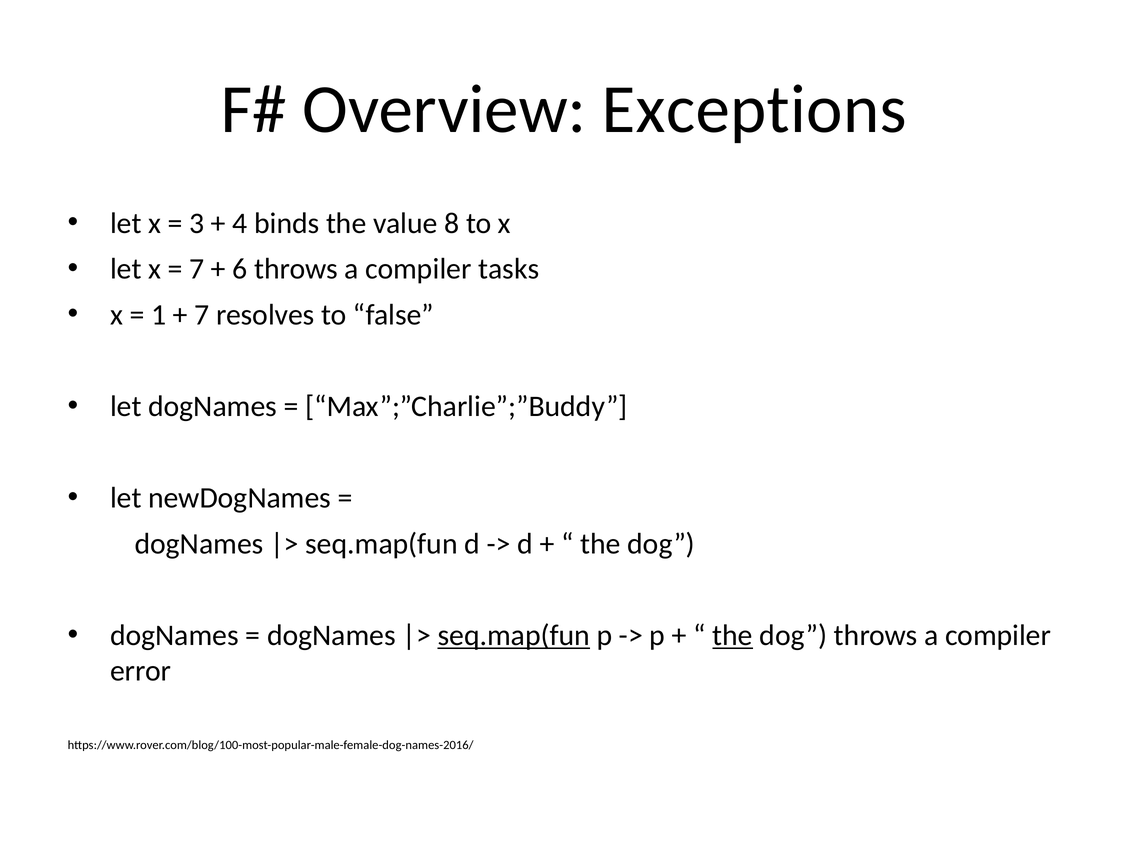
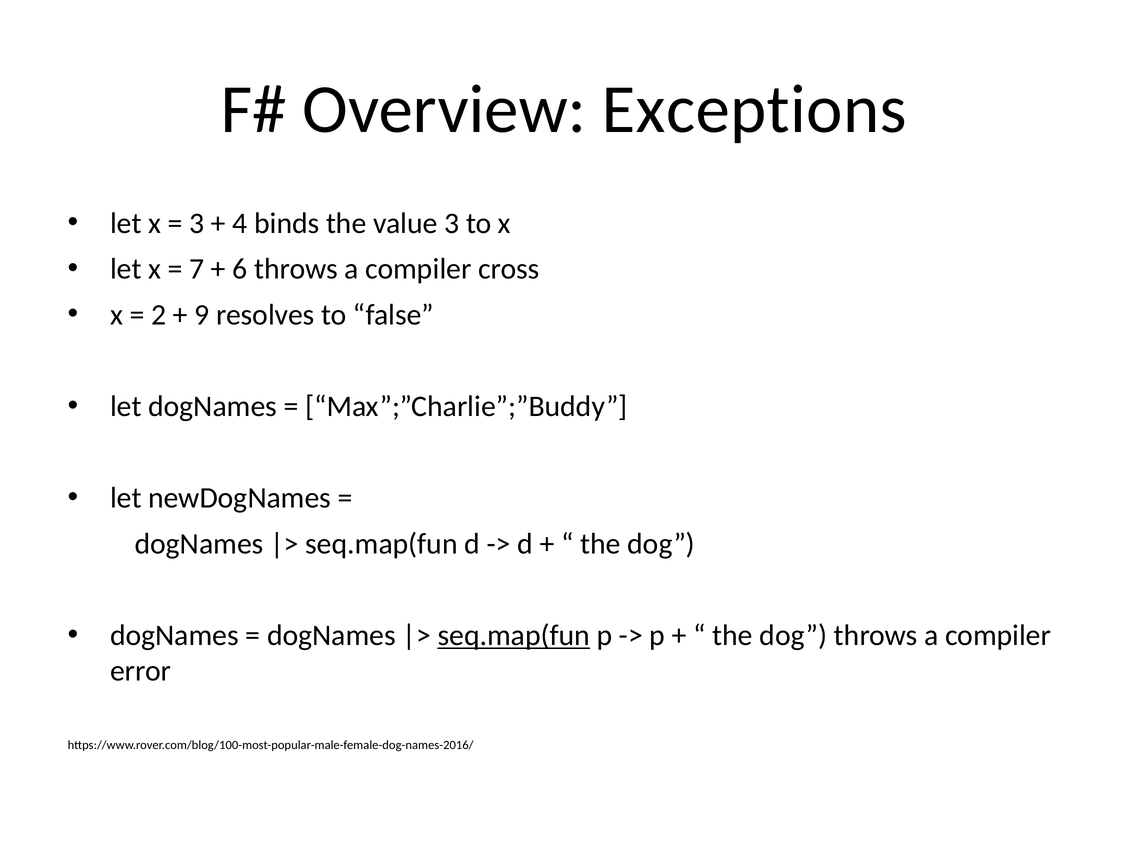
value 8: 8 -> 3 (452, 223)
tasks: tasks -> cross (509, 269)
1: 1 -> 2 (159, 315)
7: 7 -> 9 (202, 315)
the underline: present -> none (733, 635)
